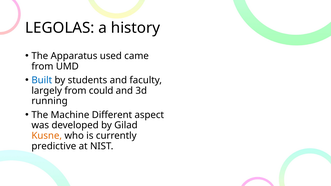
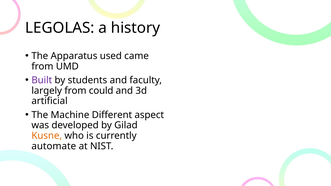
Built colour: blue -> purple (42, 80)
running: running -> artificial (50, 101)
predictive: predictive -> automate (54, 146)
